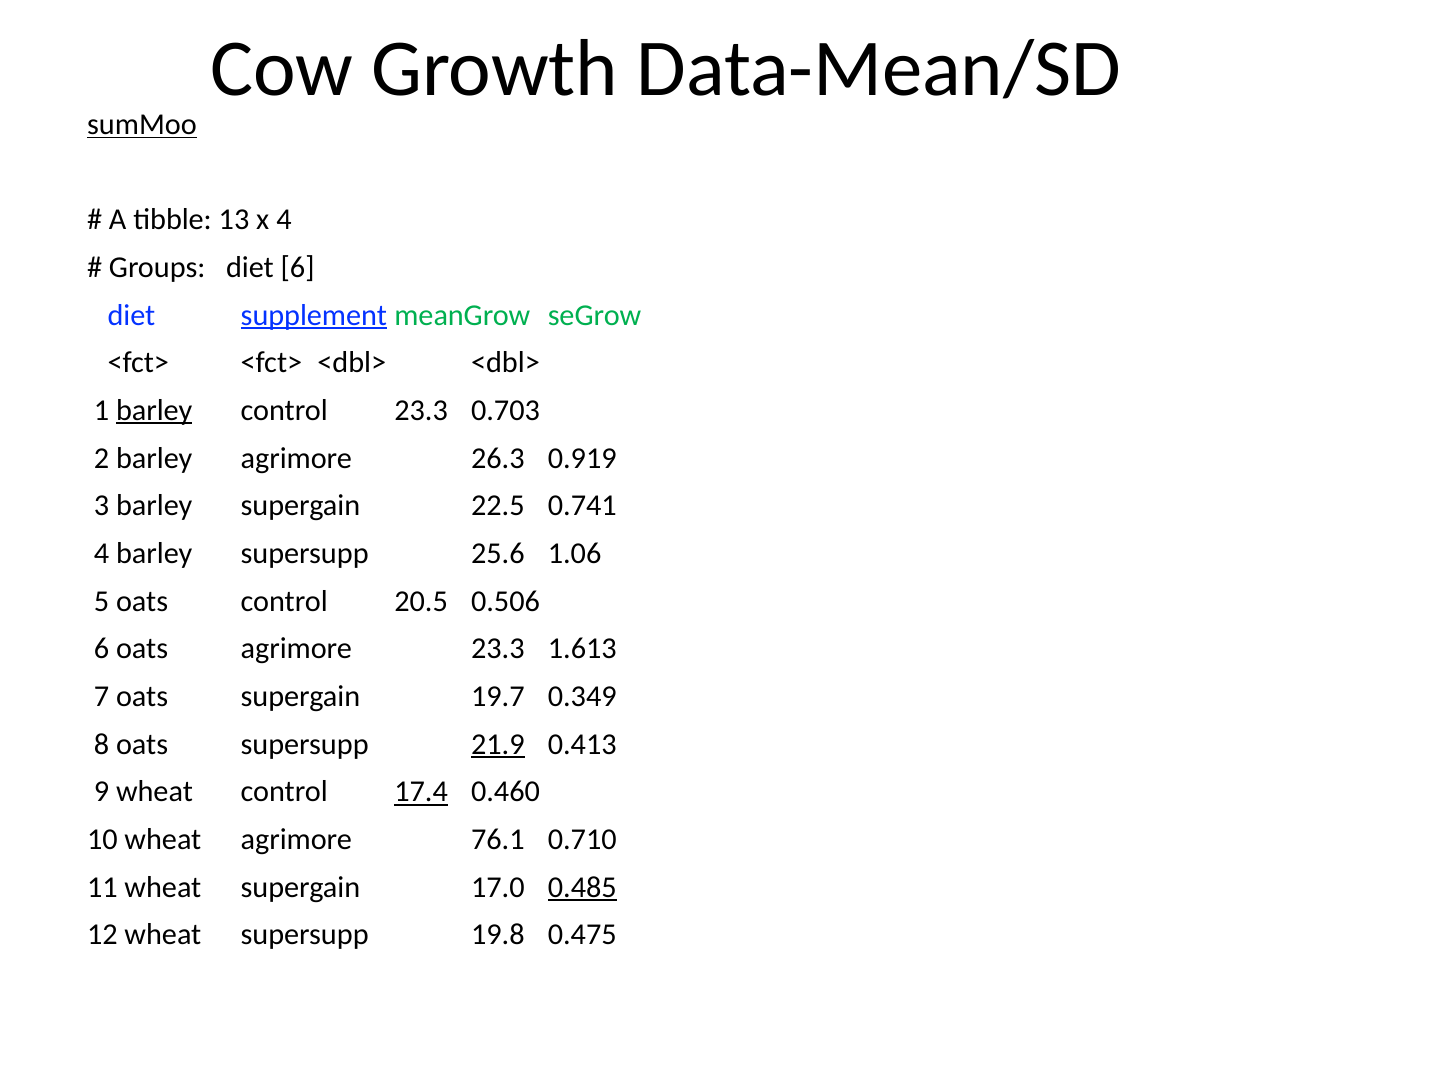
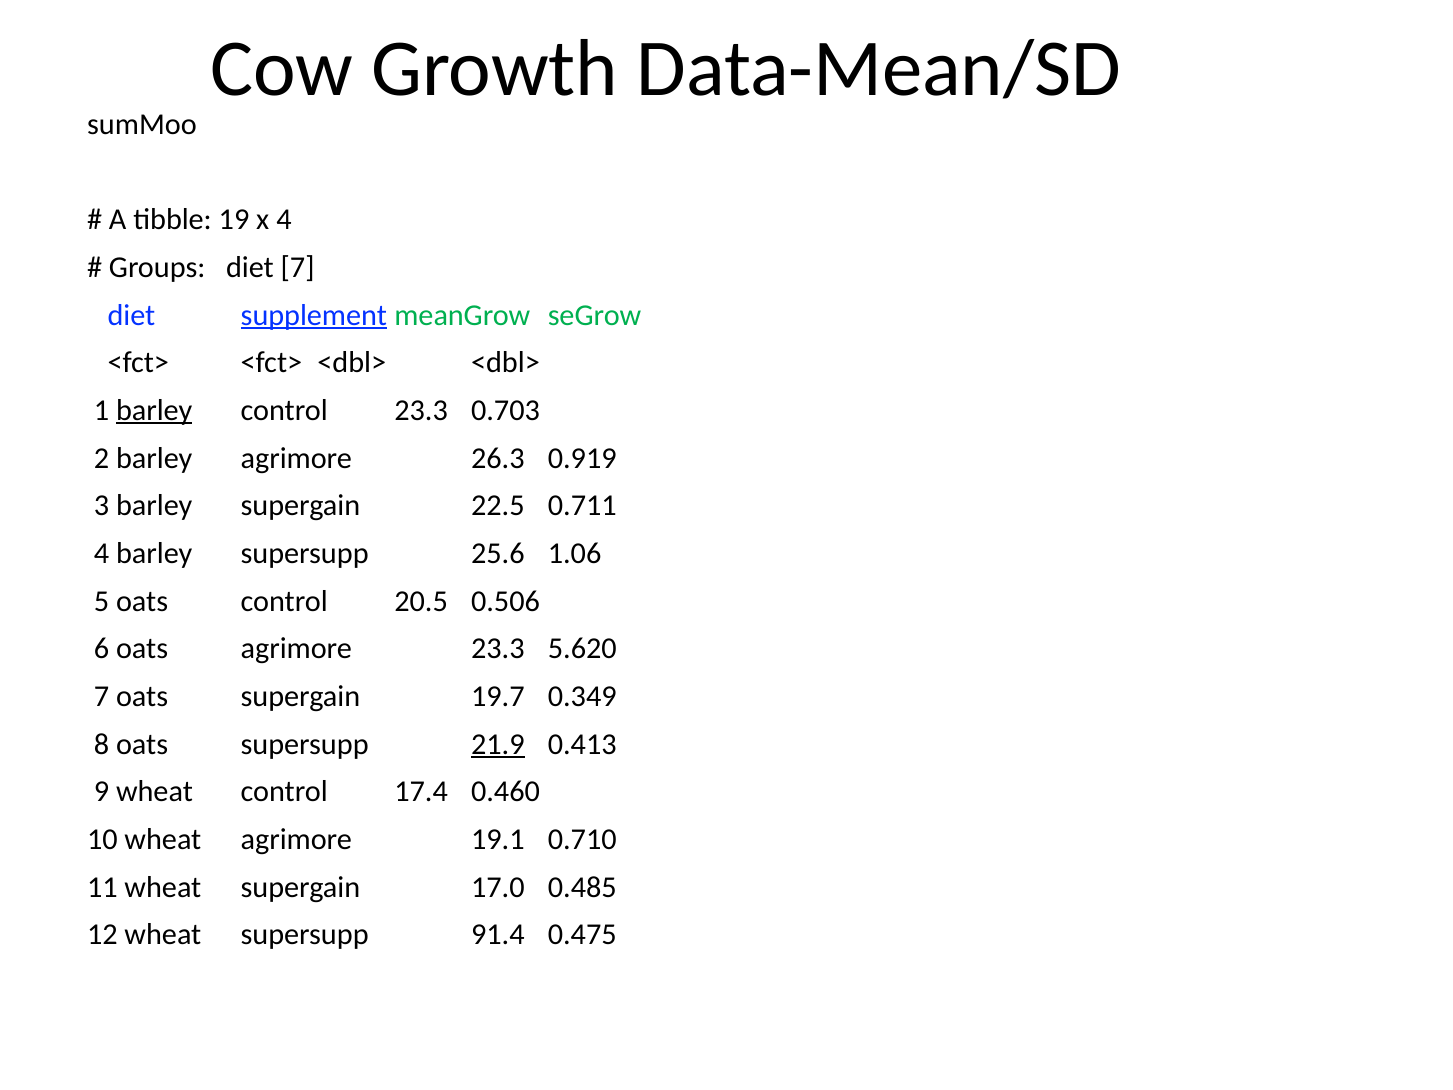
sumMoo underline: present -> none (142, 124)
13: 13 -> 19 (234, 220)
diet 6: 6 -> 7 (298, 267)
0.741: 0.741 -> 0.711 (582, 506)
1.613: 1.613 -> 5.620 (582, 649)
17.4 underline: present -> none (421, 792)
76.1: 76.1 -> 19.1 (498, 839)
0.485 underline: present -> none (582, 887)
19.8: 19.8 -> 91.4 (498, 934)
